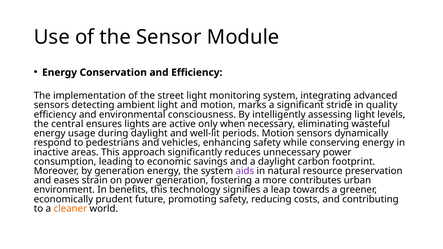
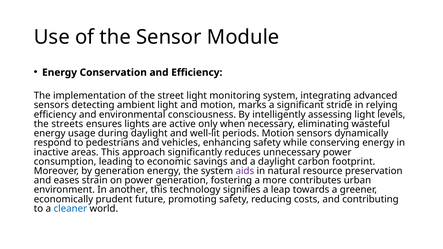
quality: quality -> relying (382, 105)
central: central -> streets (67, 124)
benefits: benefits -> another (129, 190)
cleaner colour: orange -> blue (70, 209)
